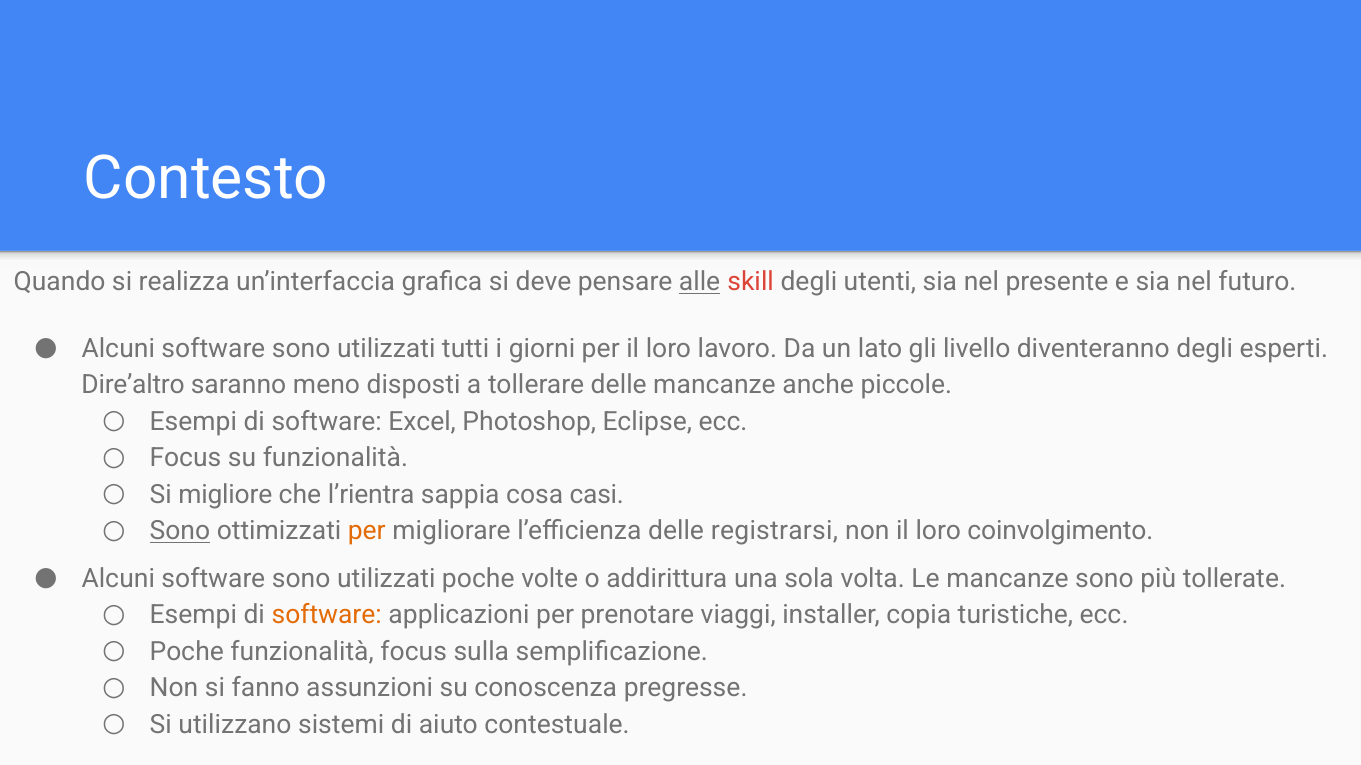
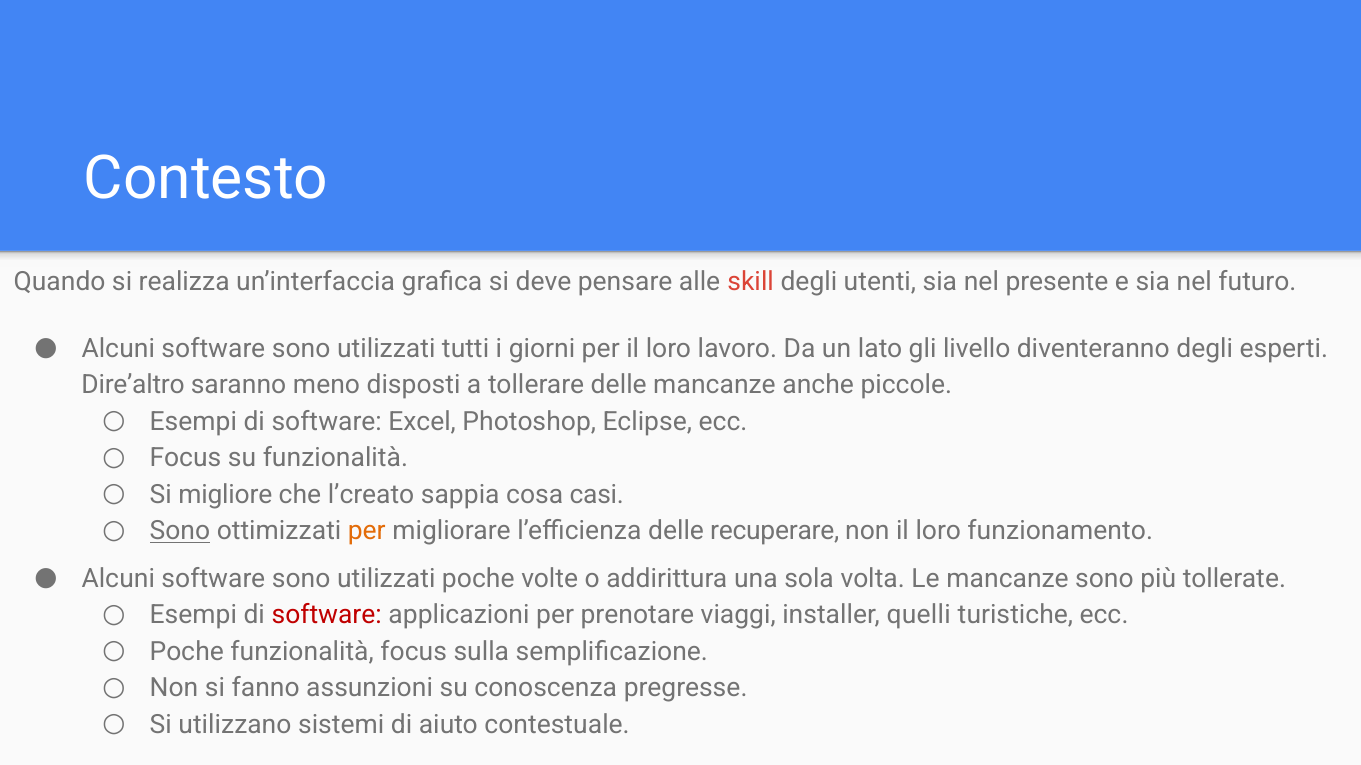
alle underline: present -> none (700, 282)
l’rientra: l’rientra -> l’creato (371, 495)
registrarsi: registrarsi -> recuperare (775, 531)
coinvolgimento: coinvolgimento -> funzionamento (1060, 531)
software colour: orange -> red (327, 616)
copia: copia -> quelli (919, 616)
